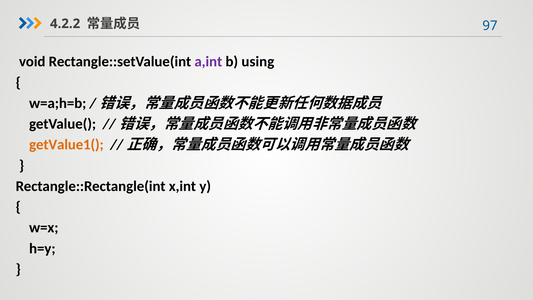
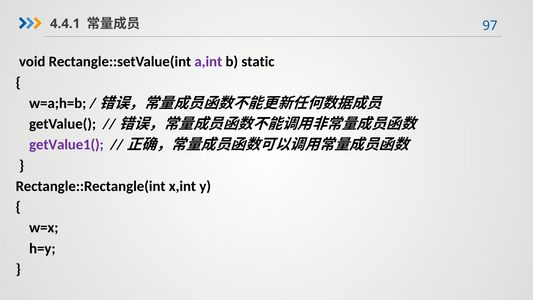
4.2.2: 4.2.2 -> 4.4.1 (65, 24)
using: using -> static (258, 62)
getValue1( colour: orange -> purple (66, 145)
